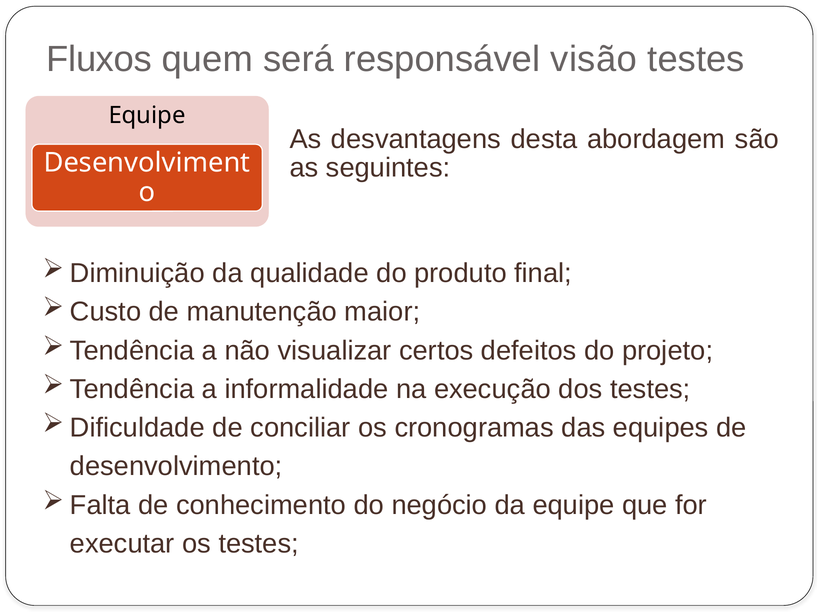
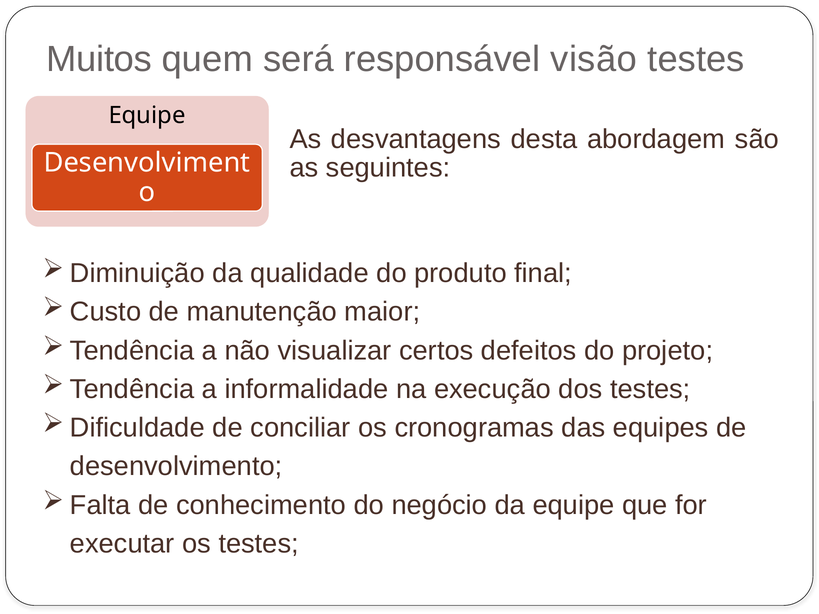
Fluxos: Fluxos -> Muitos (99, 59)
